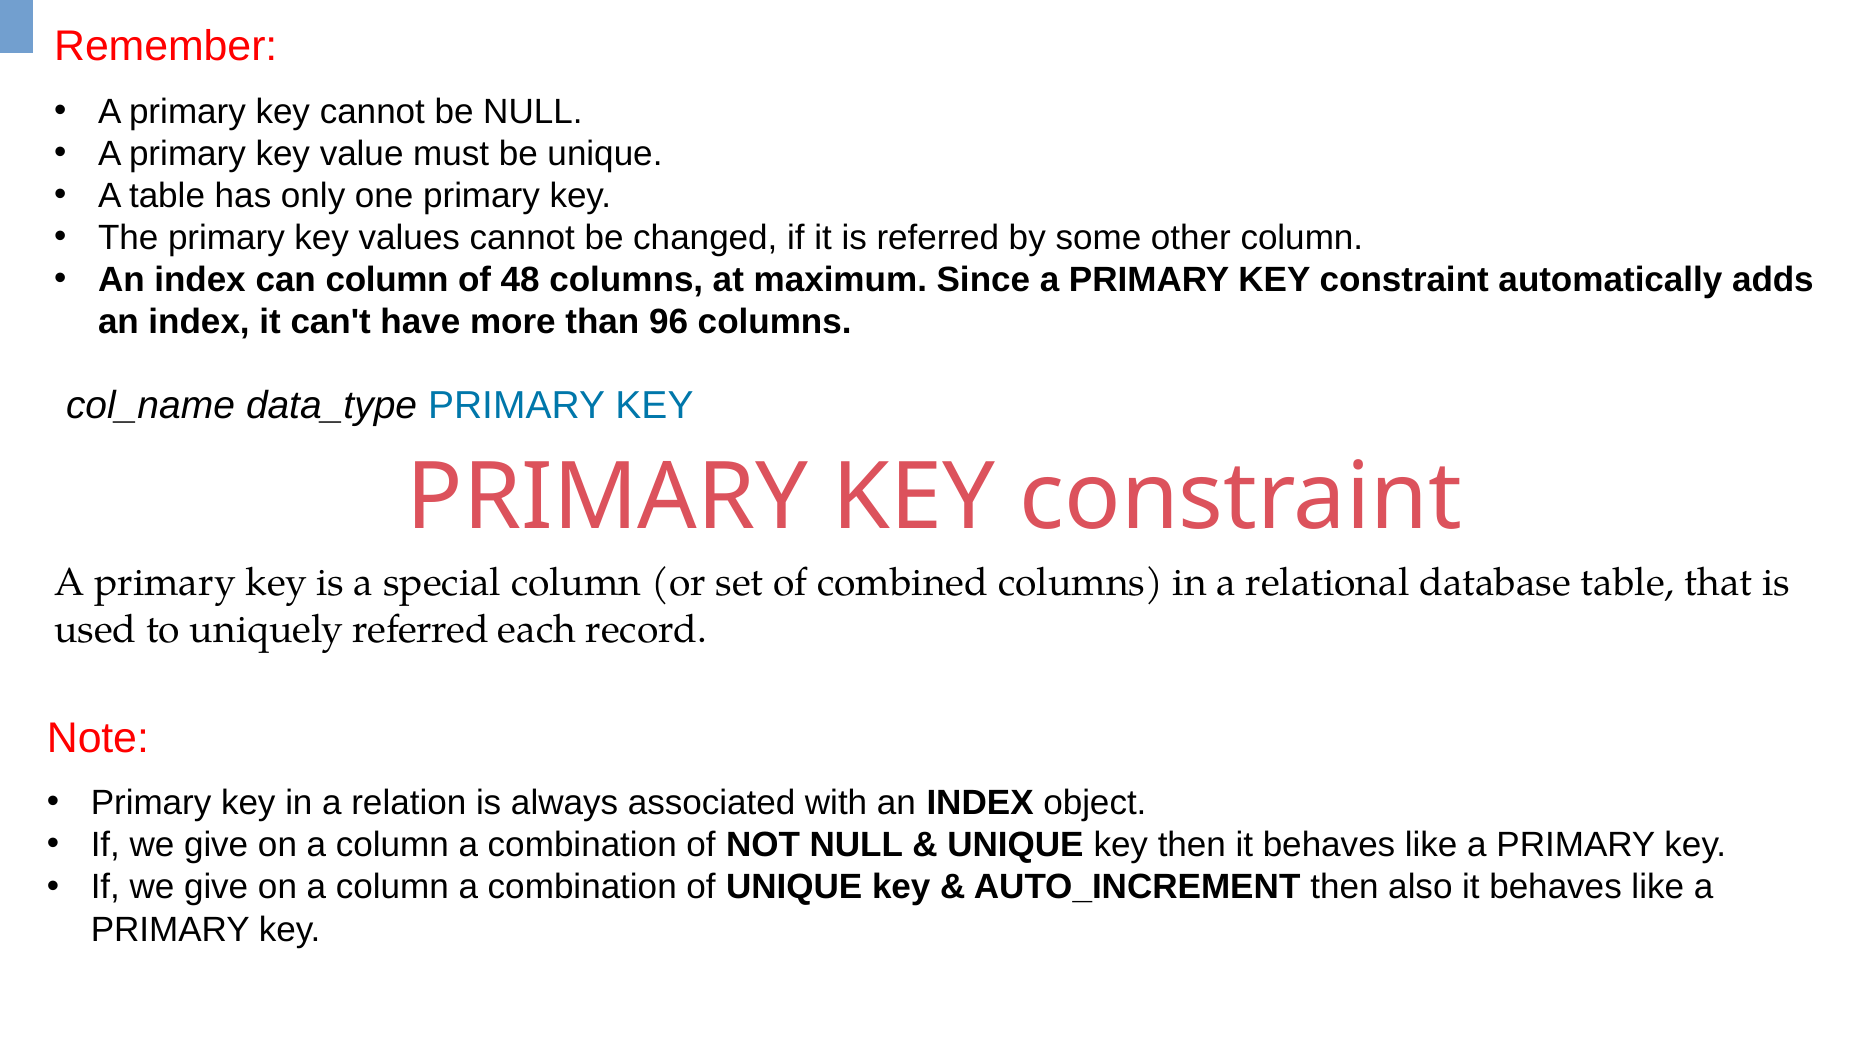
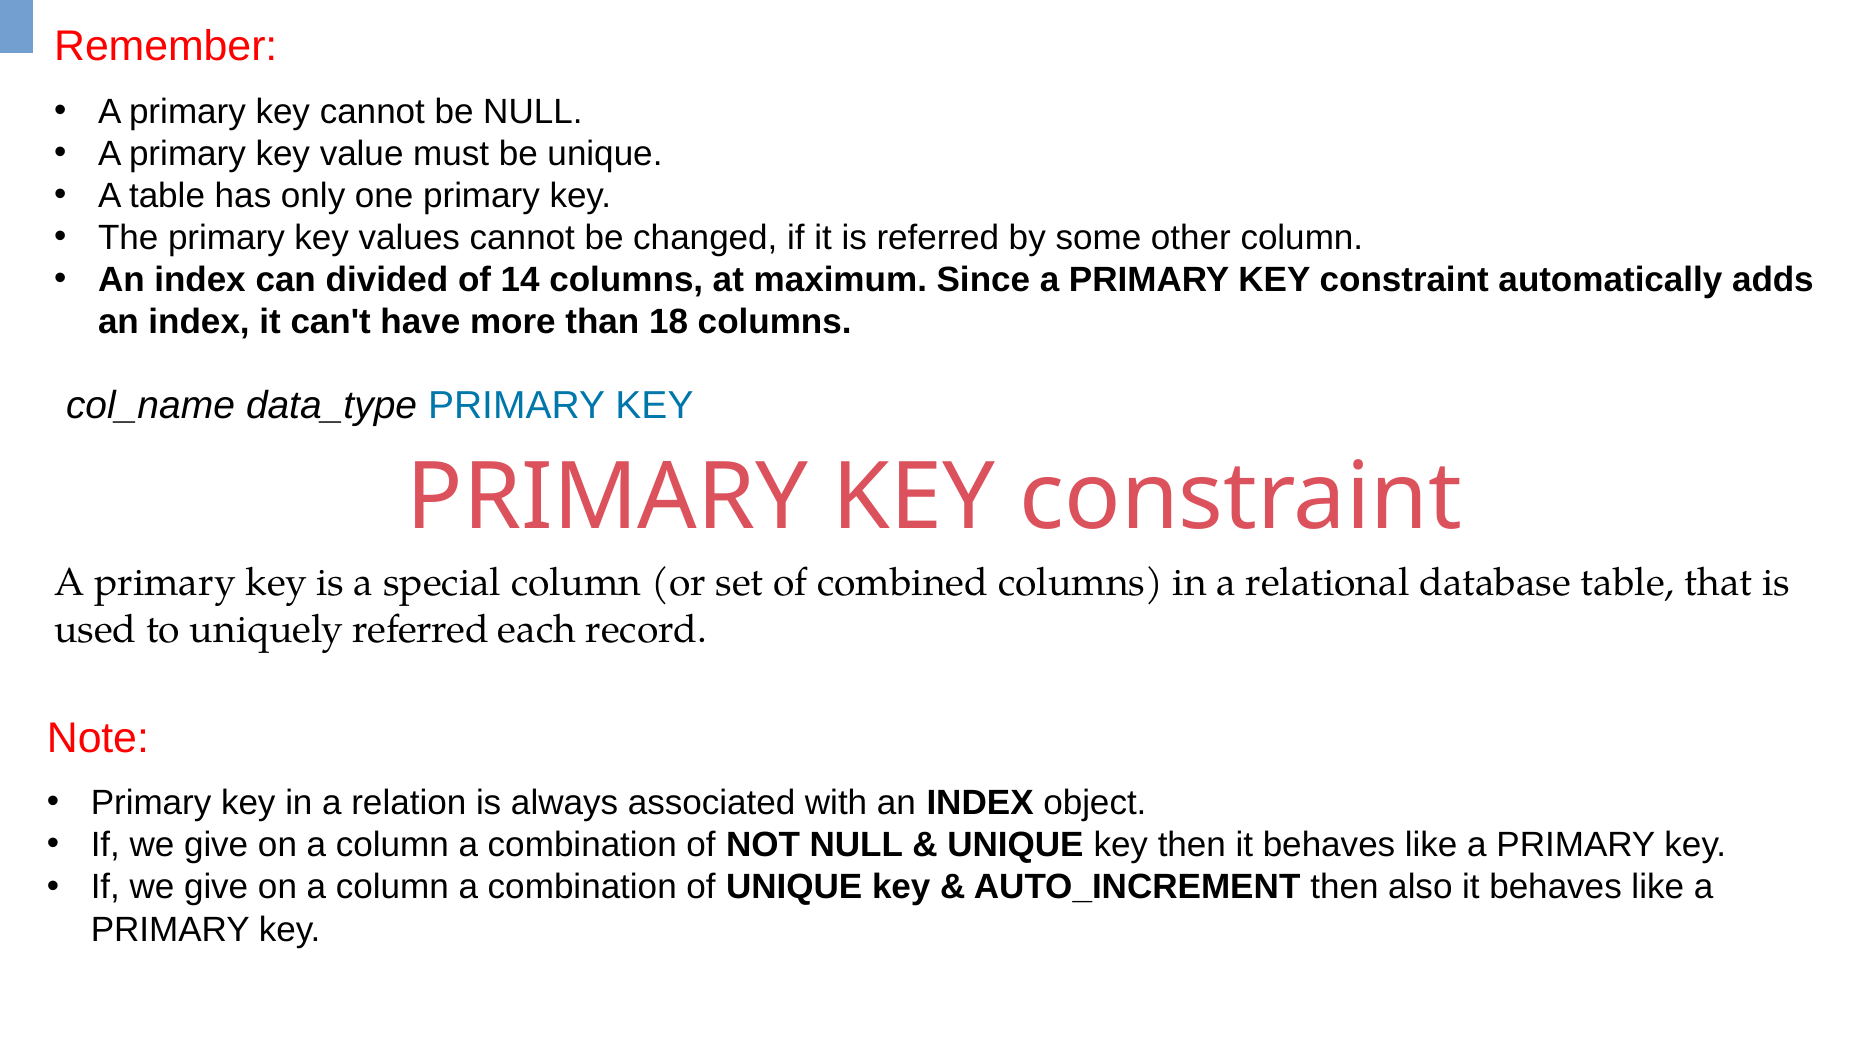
can column: column -> divided (387, 280)
48: 48 -> 14 (520, 280)
96: 96 -> 18 (669, 322)
